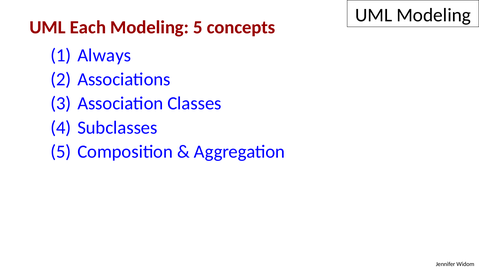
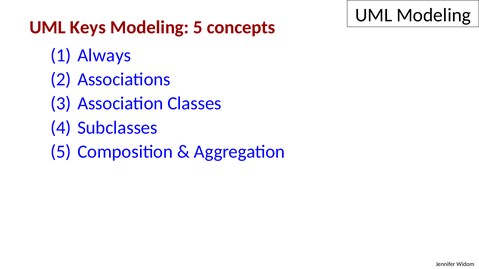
Each: Each -> Keys (88, 27)
